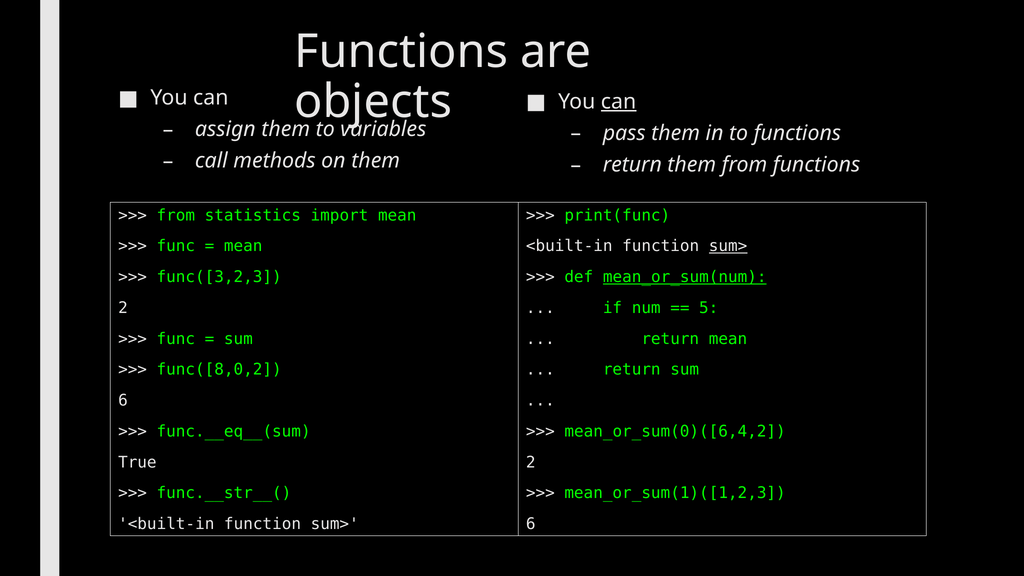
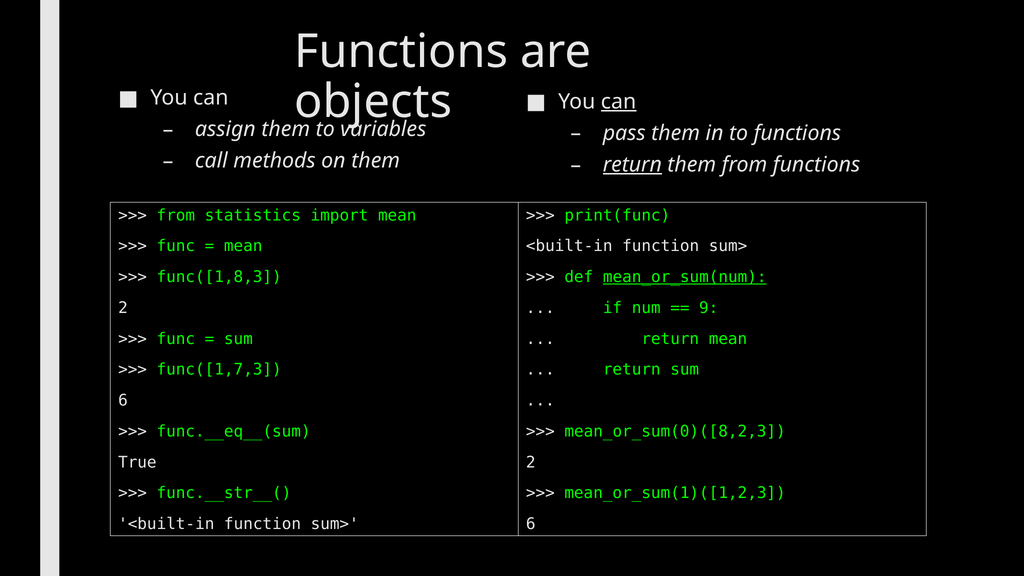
return underline: none -> present (632, 165)
sum> underline: present -> none (728, 246)
func([3,2,3: func([3,2,3 -> func([1,8,3 (219, 277)
5: 5 -> 9 (709, 308)
func([8,0,2: func([8,0,2 -> func([1,7,3 (219, 370)
mean_or_sum(0)([6,4,2: mean_or_sum(0)([6,4,2 -> mean_or_sum(0)([8,2,3 (675, 431)
